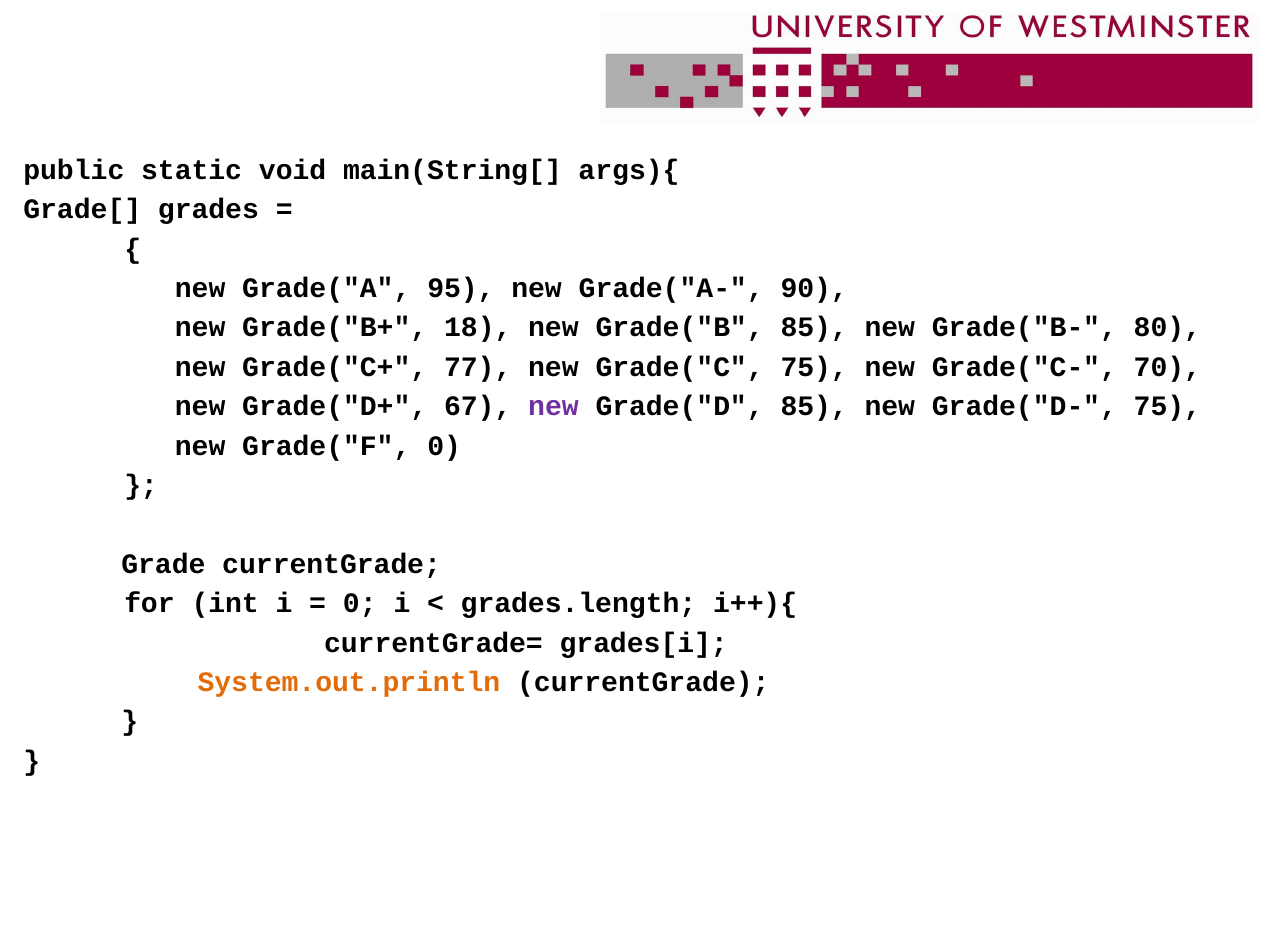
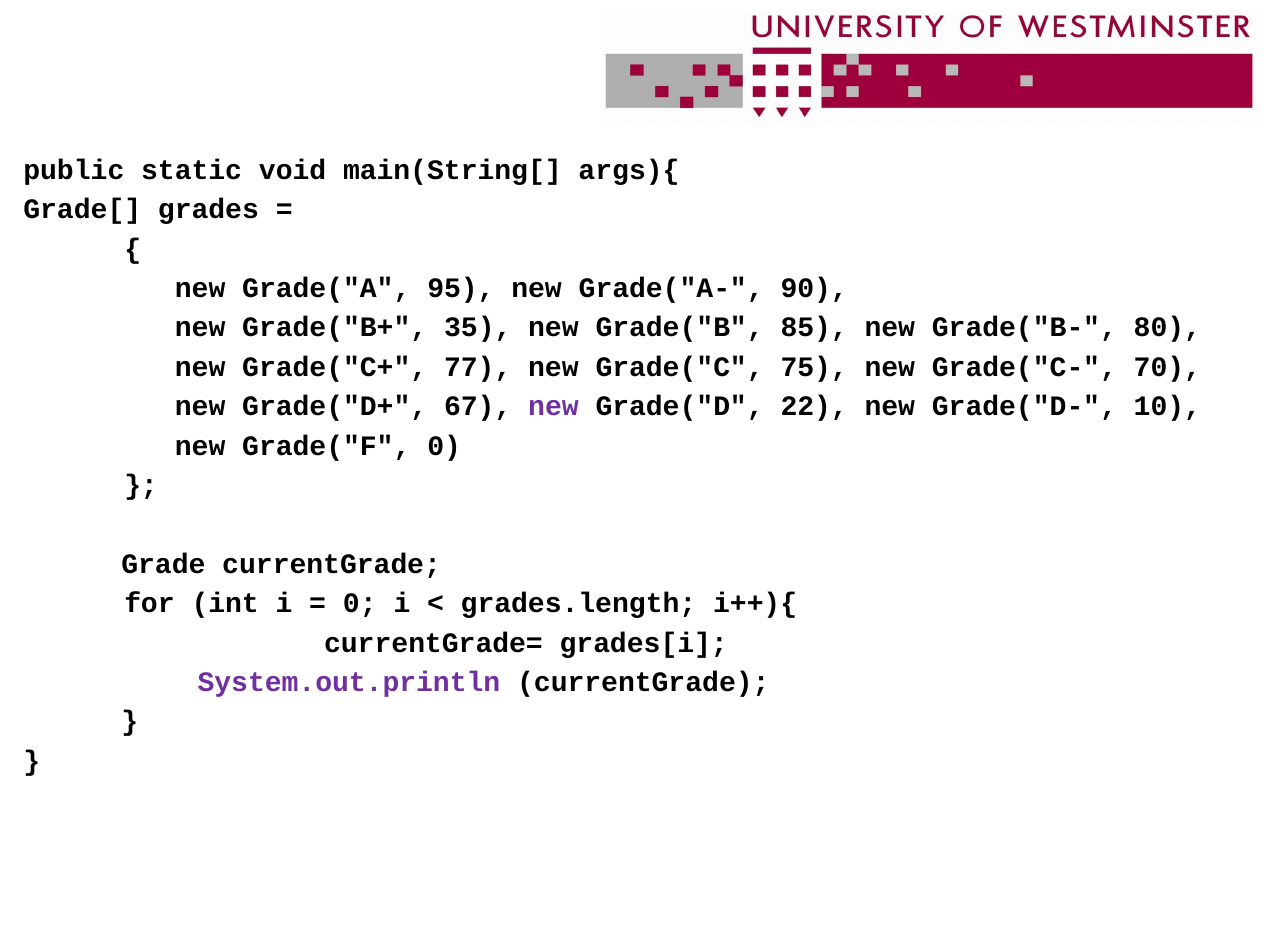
18: 18 -> 35 (478, 328)
Grade("D 85: 85 -> 22 (814, 406)
Grade("D- 75: 75 -> 10 (1167, 406)
System.out.println colour: orange -> purple (349, 682)
